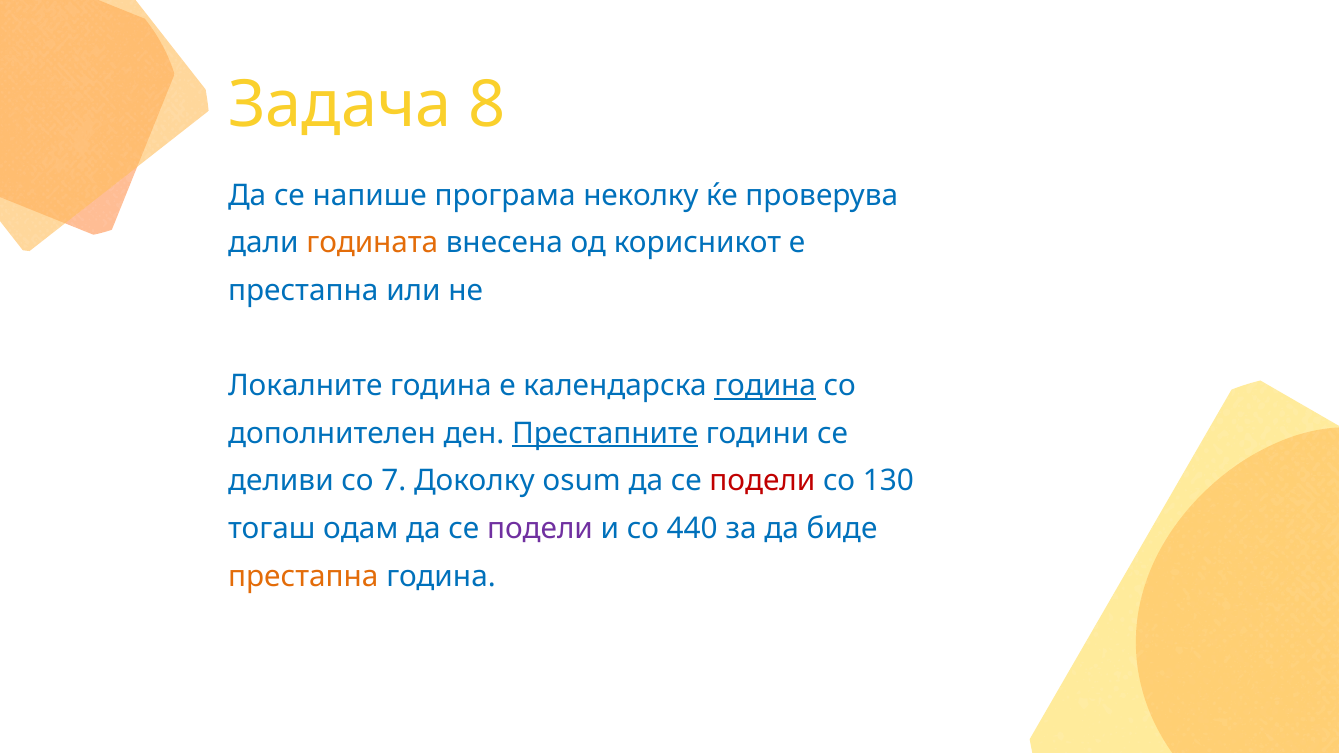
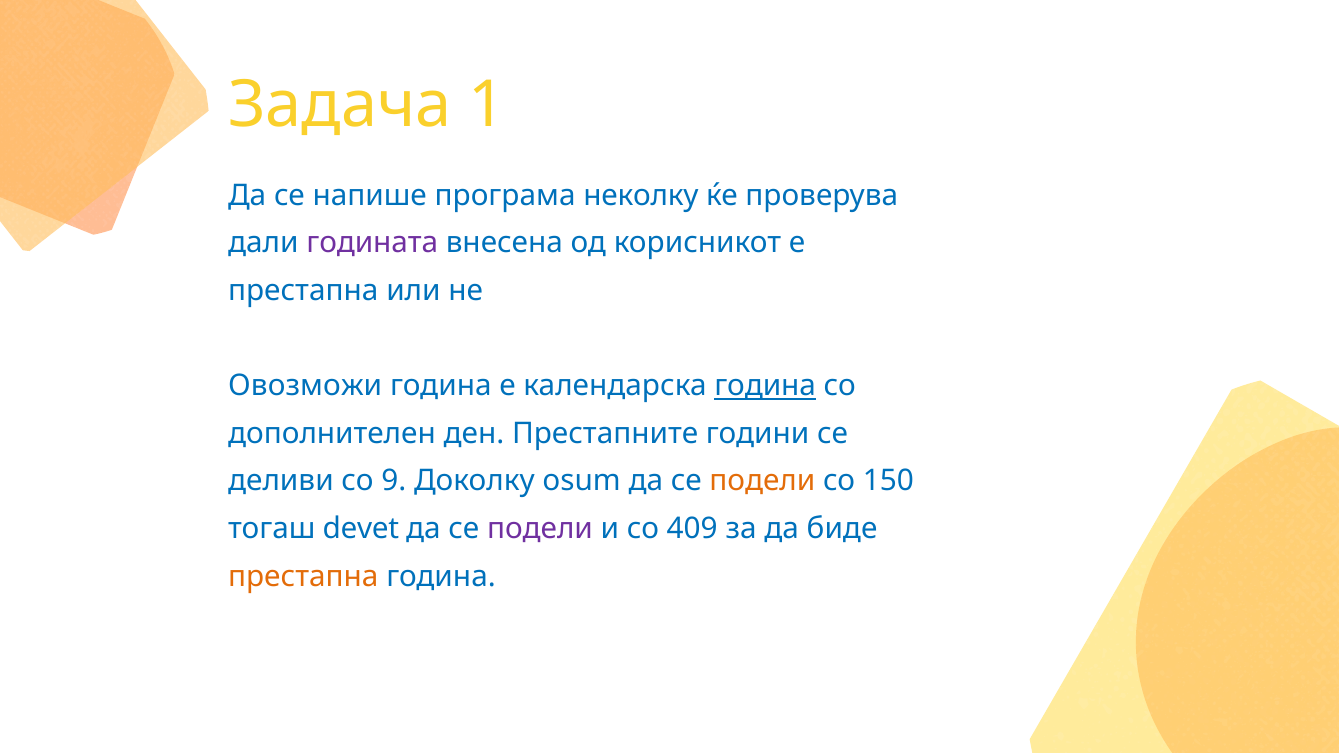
8: 8 -> 1 (487, 106)
годината colour: orange -> purple (372, 243)
Локалните: Локалните -> Овозможи (305, 386)
Престапните underline: present -> none (605, 434)
7: 7 -> 9 (394, 481)
подели colour: red -> orange (762, 481)
130: 130 -> 150 (888, 481)
одам: одам -> devet (361, 529)
440: 440 -> 409 (692, 529)
